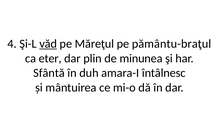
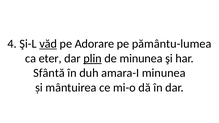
Măreţul: Măreţul -> Adorare (94, 44)
pământu-braţul: pământu-braţul -> pământu-lumea (172, 44)
plin underline: none -> present (93, 58)
amara-I întâlnesc: întâlnesc -> minunea (164, 73)
